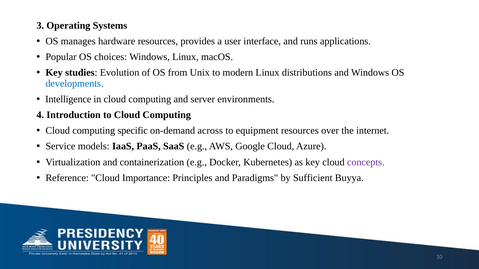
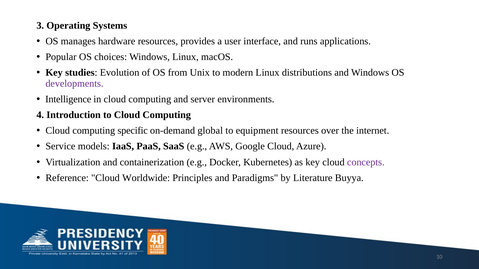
developments colour: blue -> purple (74, 84)
across: across -> global (210, 131)
Importance: Importance -> Worldwide (146, 178)
Sufficient: Sufficient -> Literature (313, 178)
